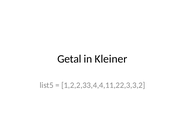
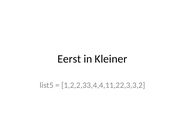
Getal: Getal -> Eerst (69, 59)
